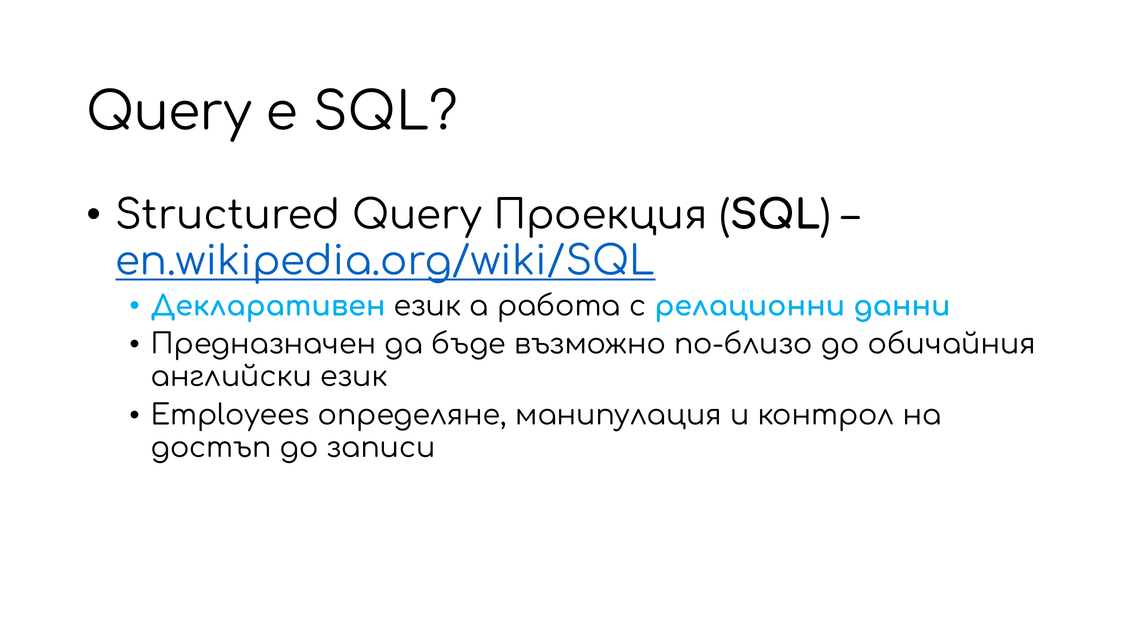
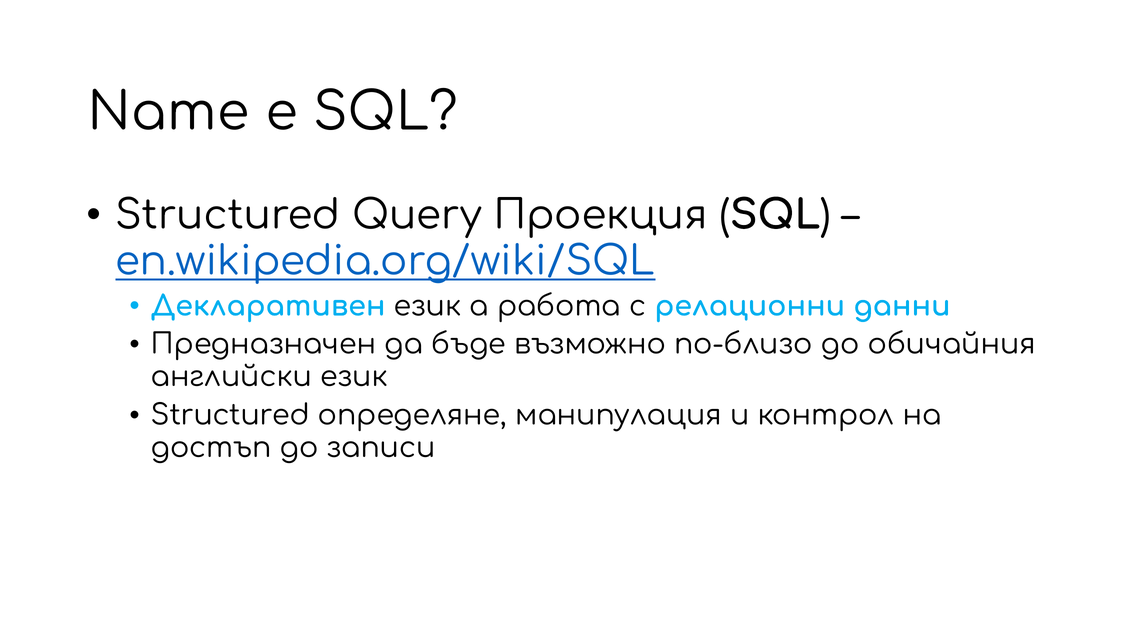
Query: Query -> Name (168, 113)
Employees: Employees -> Structured (230, 415)
